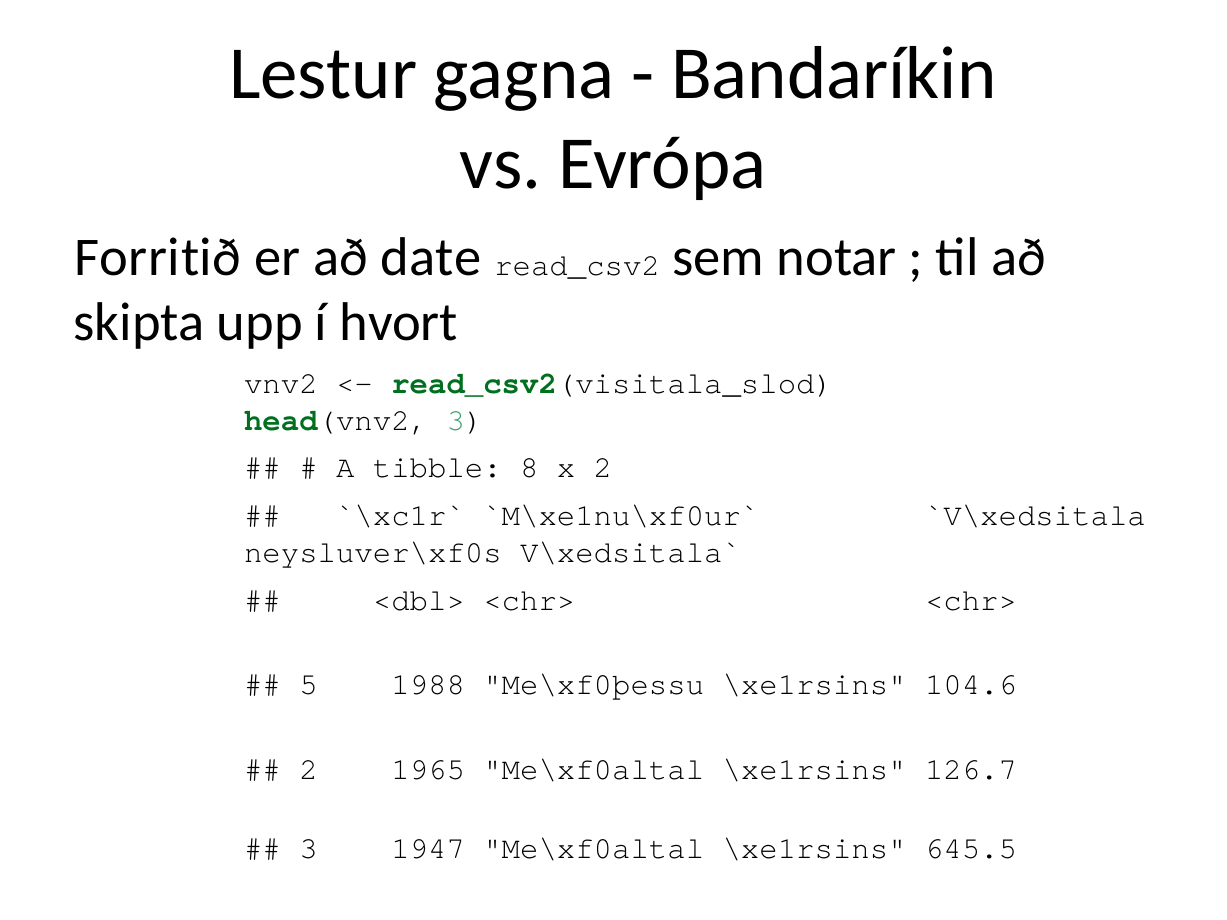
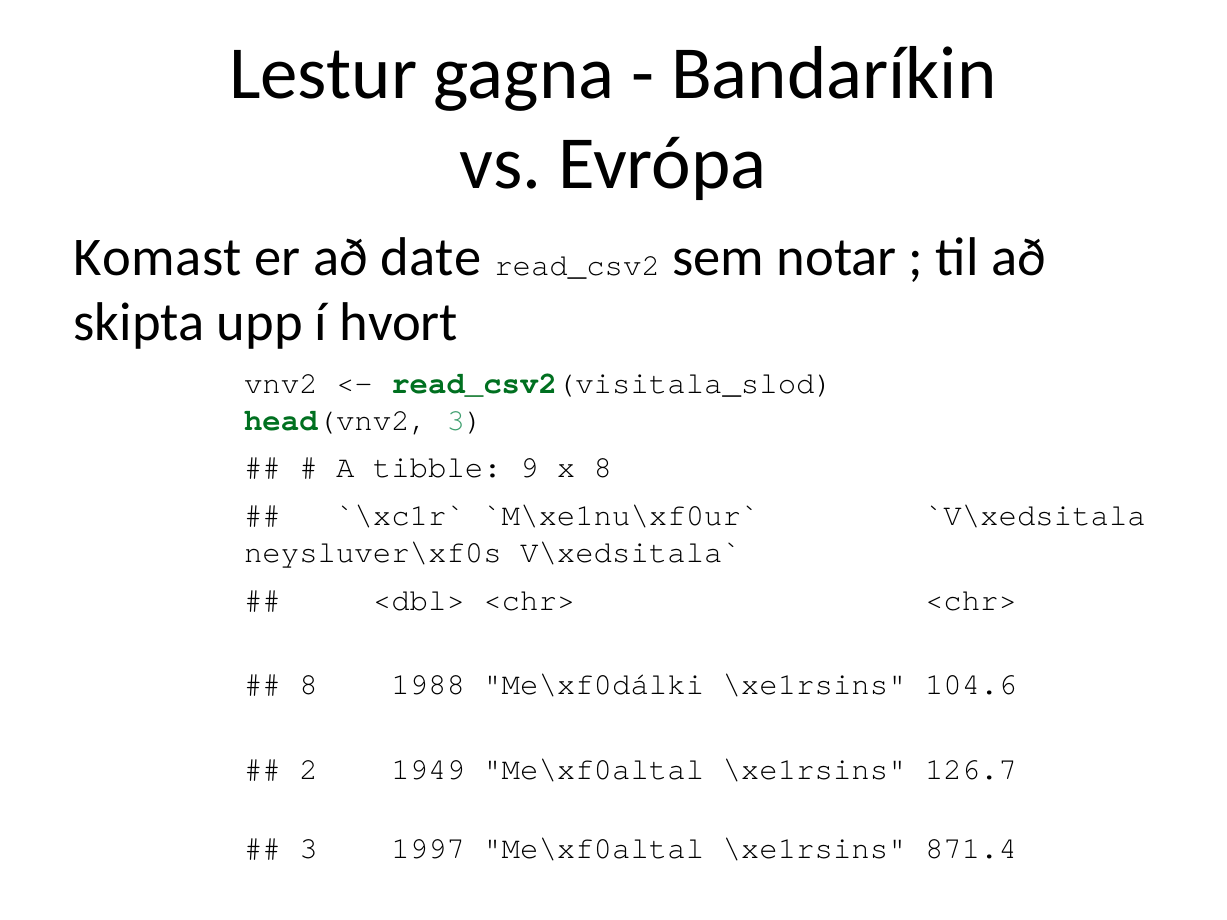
Forritið: Forritið -> Komast (158, 257)
8: 8 -> 9 (529, 468)
x 2: 2 -> 8 (603, 468)
5: 5 -> 8 (308, 685)
Me\xf0þessu: Me\xf0þessu -> Me\xf0dálki (594, 685)
1965: 1965 -> 1949 (428, 769)
1947: 1947 -> 1997 (428, 849)
645.5: 645.5 -> 871.4 (971, 849)
